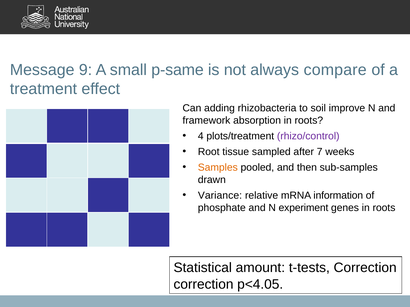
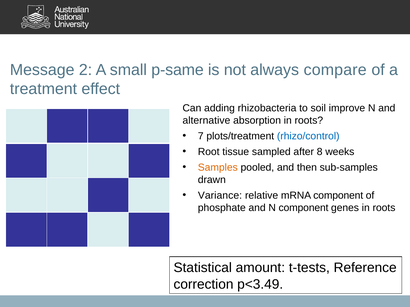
9: 9 -> 2 (86, 70)
framework: framework -> alternative (206, 121)
4: 4 -> 7 (201, 136)
rhizo/control colour: purple -> blue (308, 136)
7: 7 -> 8 (320, 152)
mRNA information: information -> component (338, 196)
N experiment: experiment -> component (304, 208)
t-tests Correction: Correction -> Reference (365, 268)
p<4.05: p<4.05 -> p<3.49 (260, 285)
